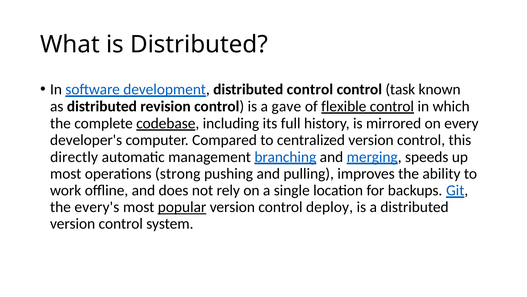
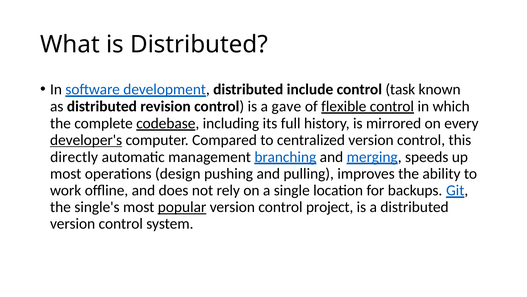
distributed control: control -> include (310, 89)
developer's underline: none -> present (86, 140)
strong: strong -> design (178, 173)
every's: every's -> single's (97, 207)
deploy: deploy -> project (330, 207)
